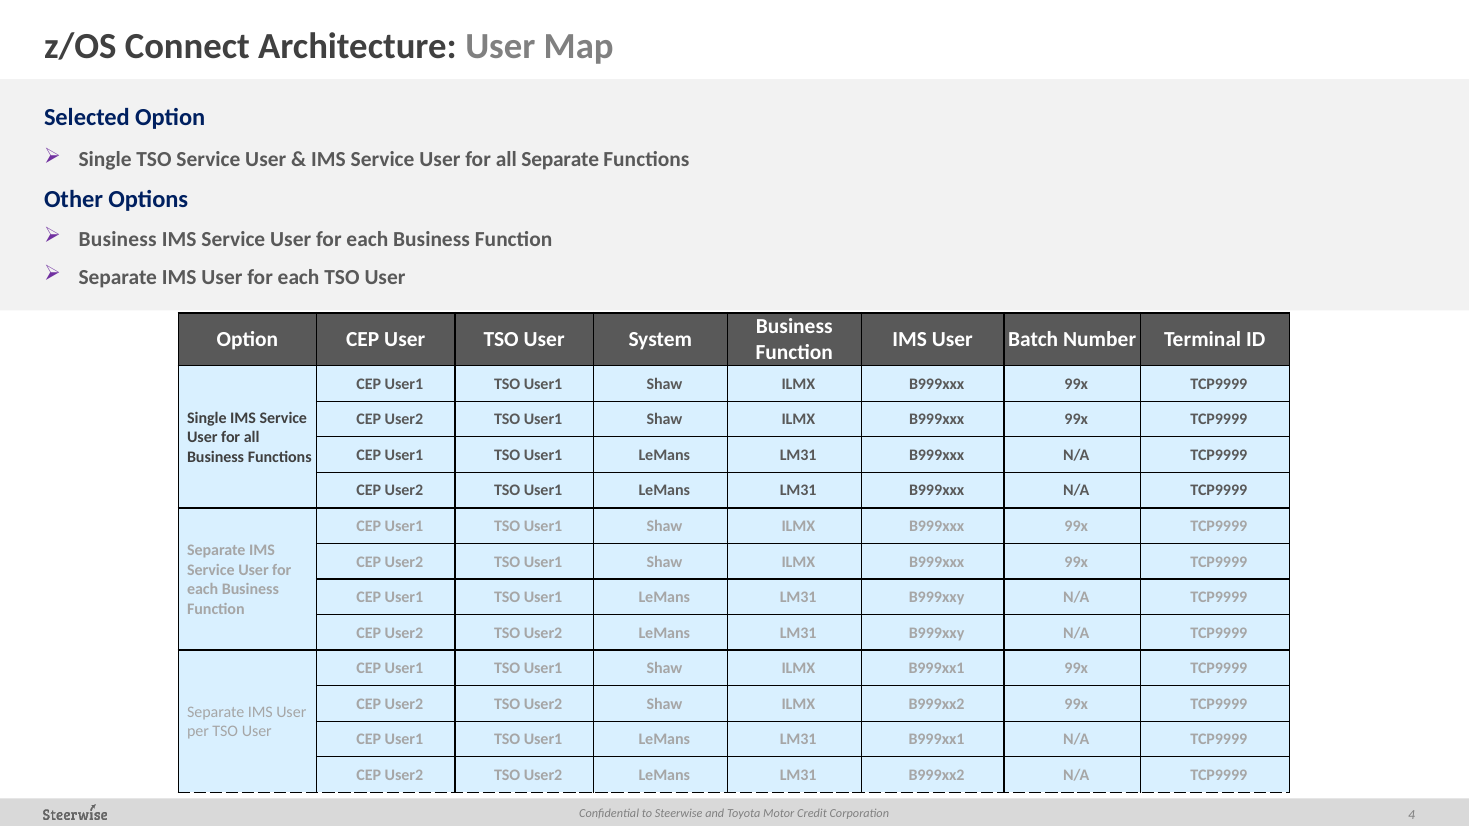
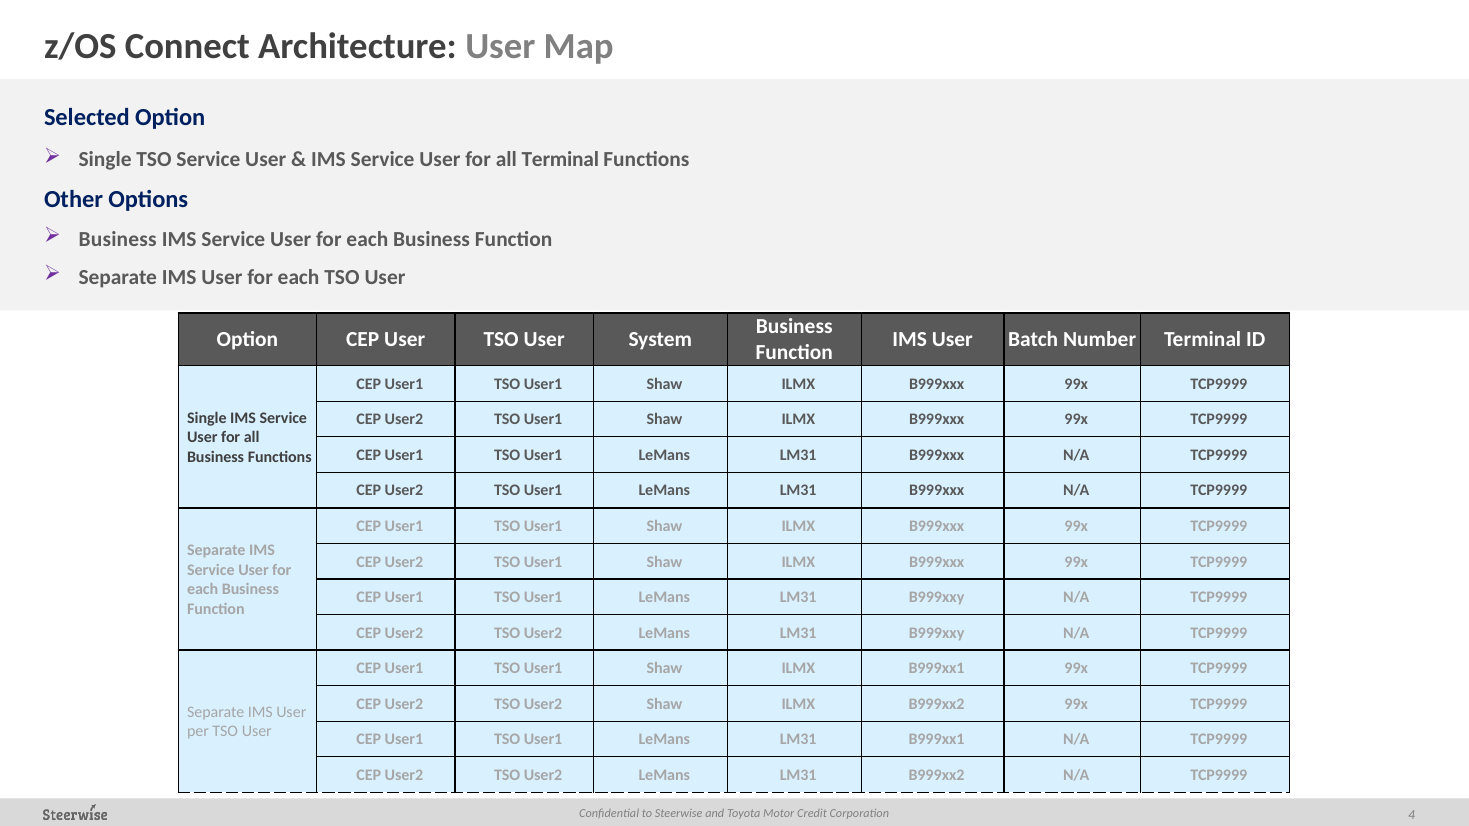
all Separate: Separate -> Terminal (560, 160)
